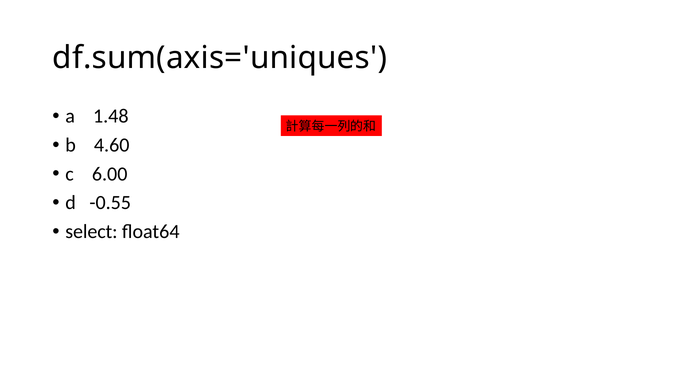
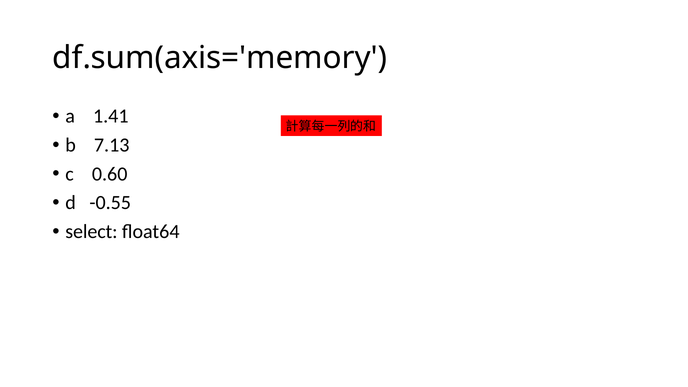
df.sum(axis='uniques: df.sum(axis='uniques -> df.sum(axis='memory (220, 58)
1.48: 1.48 -> 1.41 (111, 116)
4.60: 4.60 -> 7.13 (112, 145)
6.00: 6.00 -> 0.60 (110, 174)
